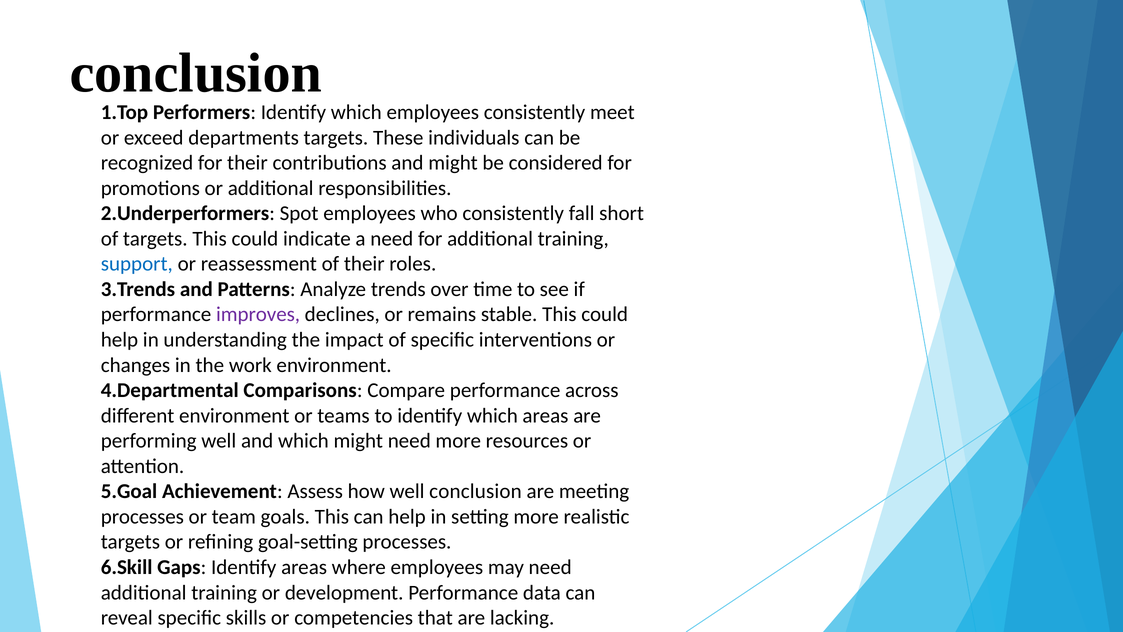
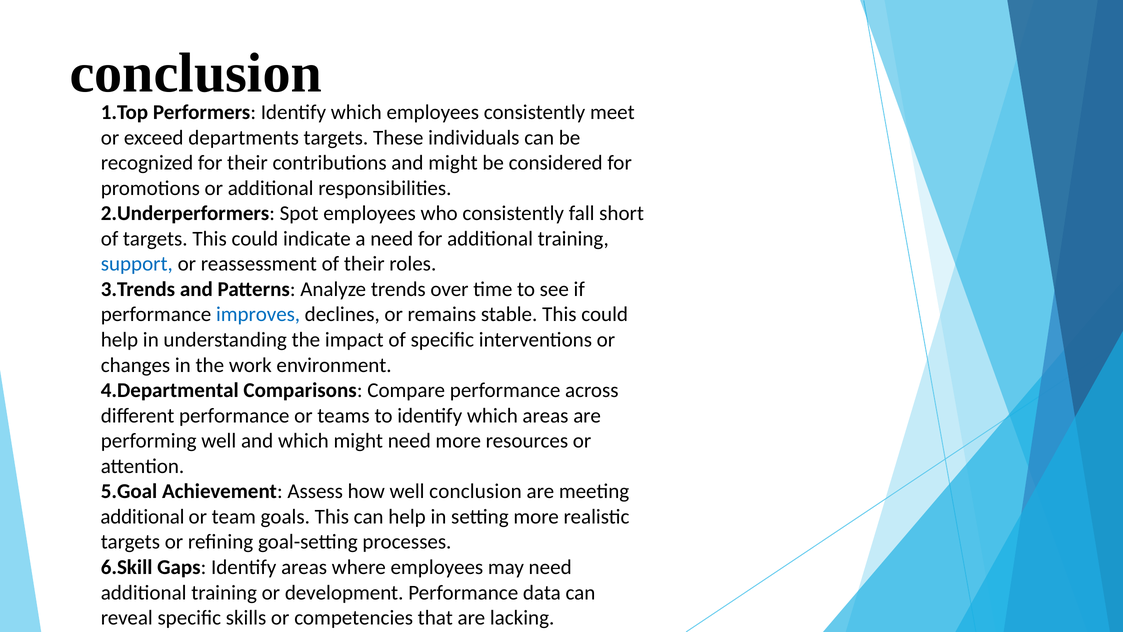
improves colour: purple -> blue (258, 314)
different environment: environment -> performance (234, 415)
processes: processes -> additional (142, 517)
